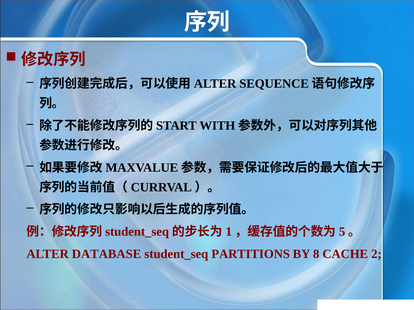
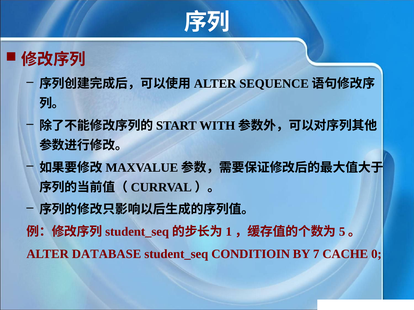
PARTITIONS: PARTITIONS -> CONDITIOIN (251, 254)
8: 8 -> 7 (316, 254)
2: 2 -> 0 (376, 254)
